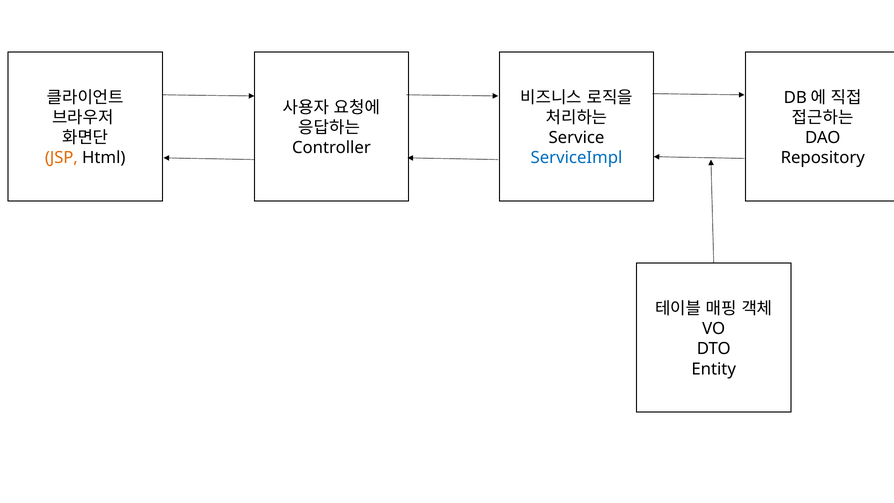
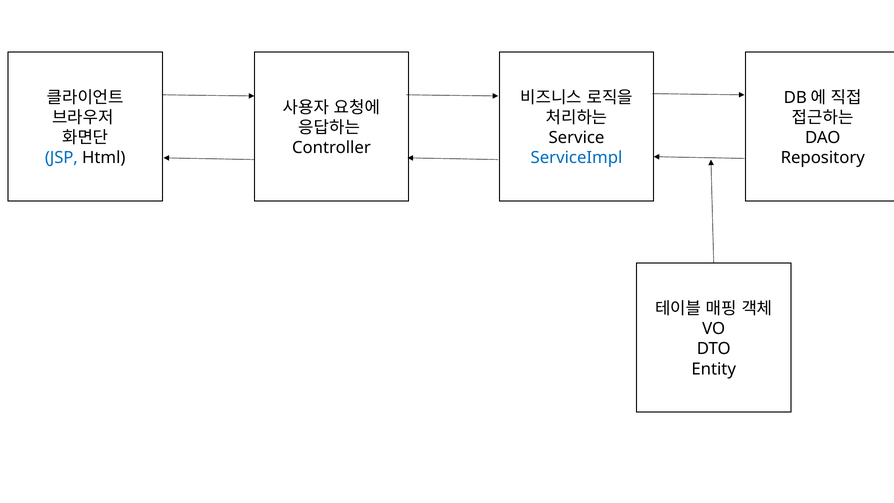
JSP colour: orange -> blue (61, 158)
